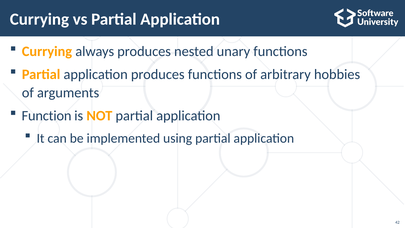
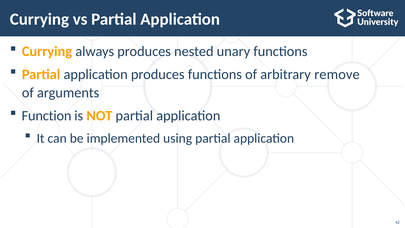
hobbies: hobbies -> remove (337, 74)
